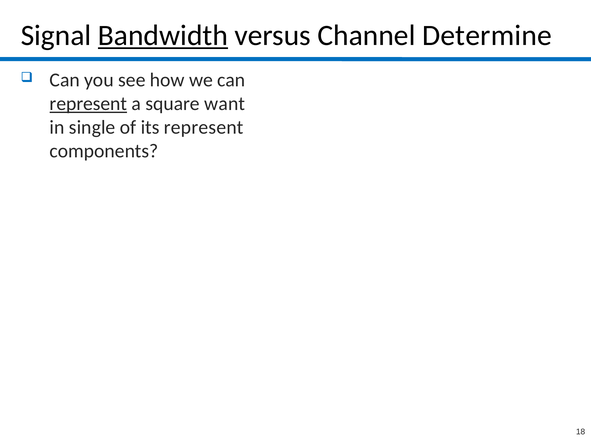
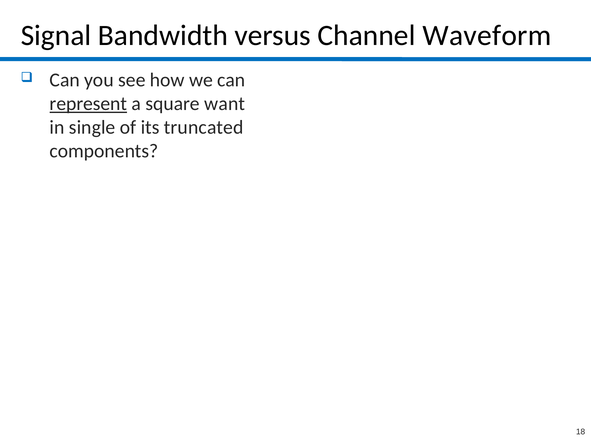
Bandwidth underline: present -> none (163, 36)
Determine: Determine -> Waveform (487, 36)
its represent: represent -> truncated (204, 127)
